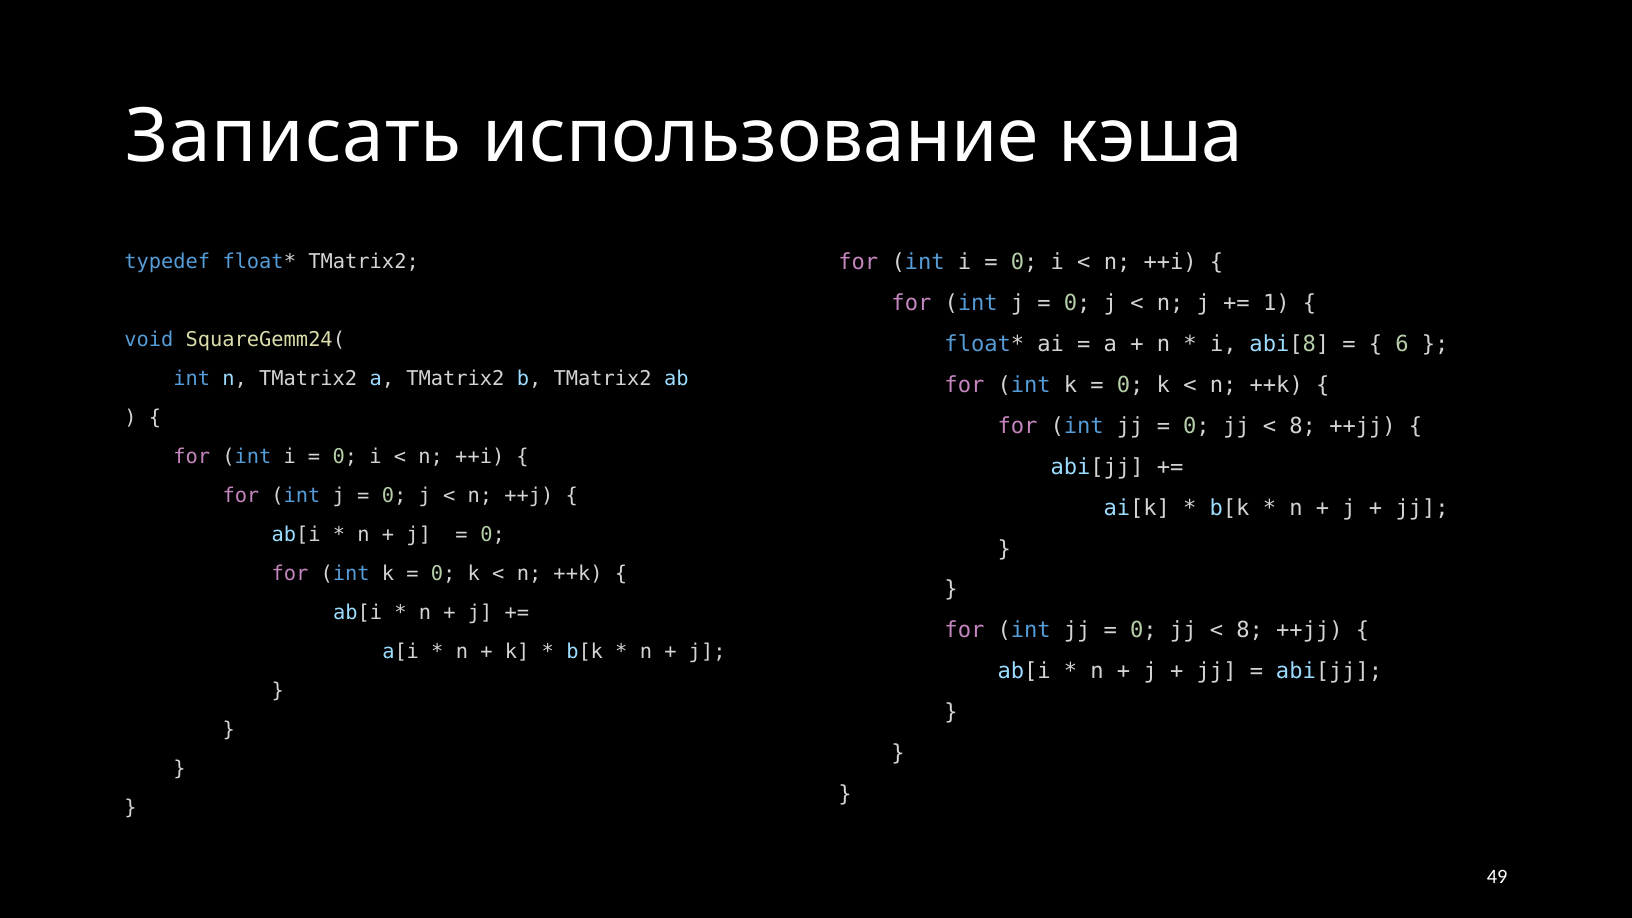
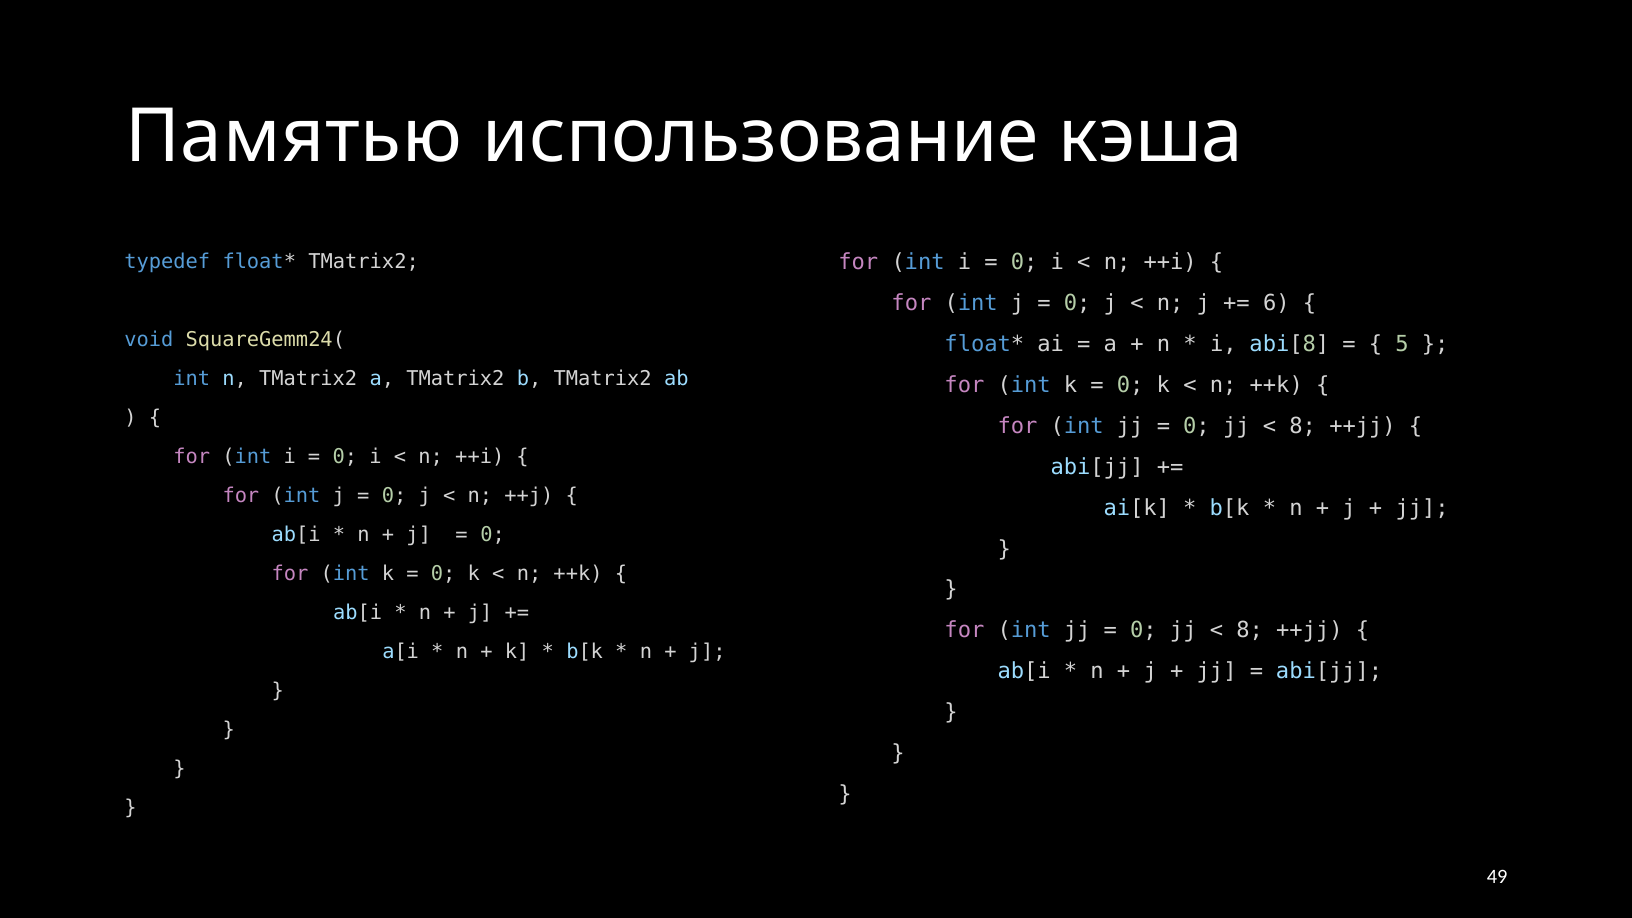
Записать: Записать -> Памятью (294, 137)
1: 1 -> 6 (1276, 303)
6: 6 -> 5 (1402, 344)
